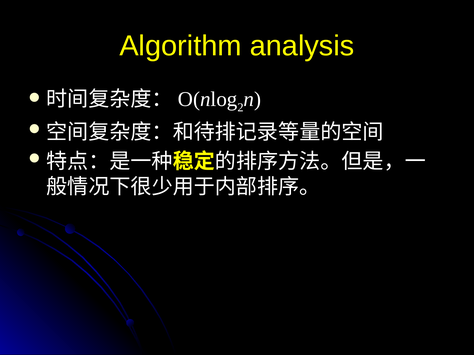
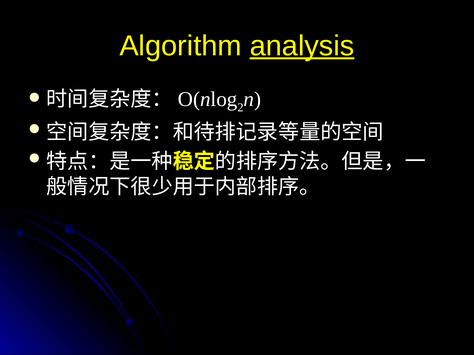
analysis underline: none -> present (302, 46)
